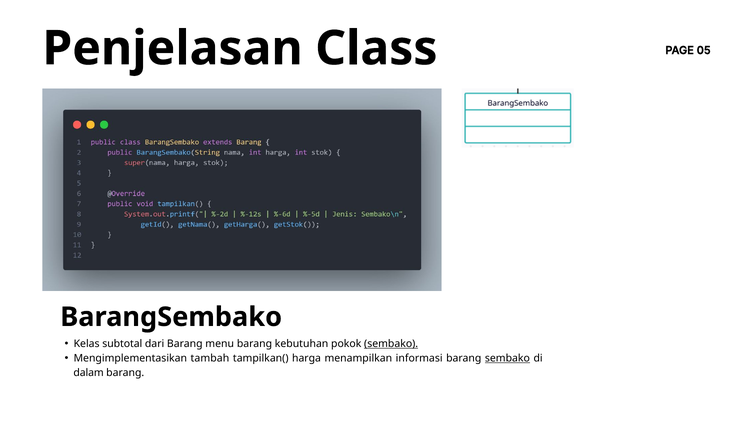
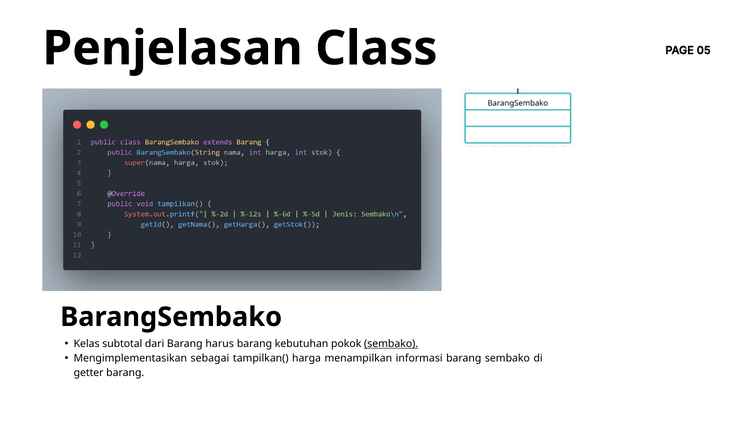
menu: menu -> harus (220, 343)
tambah: tambah -> sebagai (210, 358)
sembako underline: present -> none (507, 358)
dalam: dalam -> getter (89, 373)
